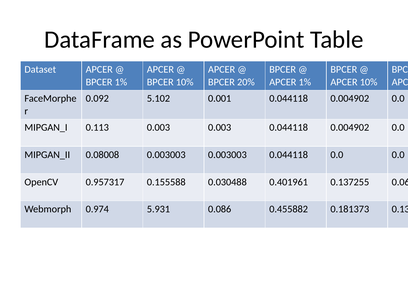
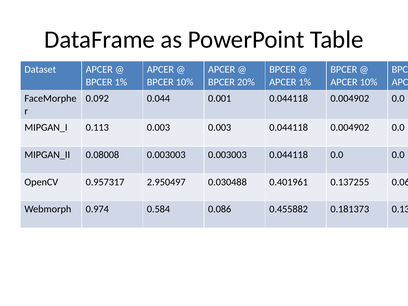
5.102: 5.102 -> 0.044 (158, 99)
0.155588: 0.155588 -> 2.950497 (166, 182)
5.931: 5.931 -> 0.584 (158, 209)
